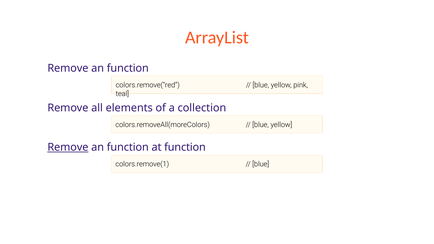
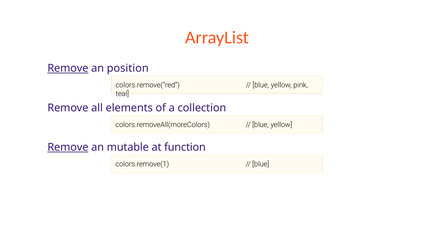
Remove underline: none -> present (68, 68)
function: function -> position (128, 68)
function: function -> mutable (128, 147)
